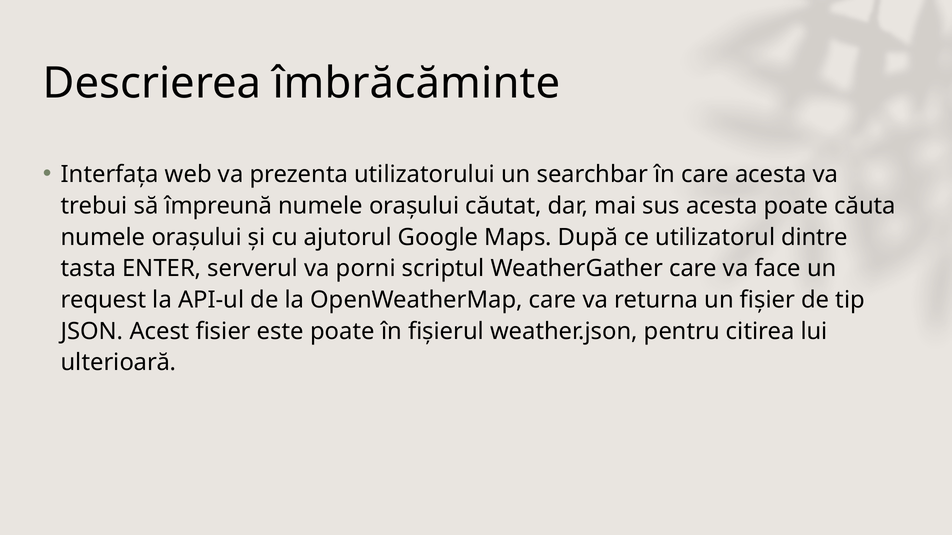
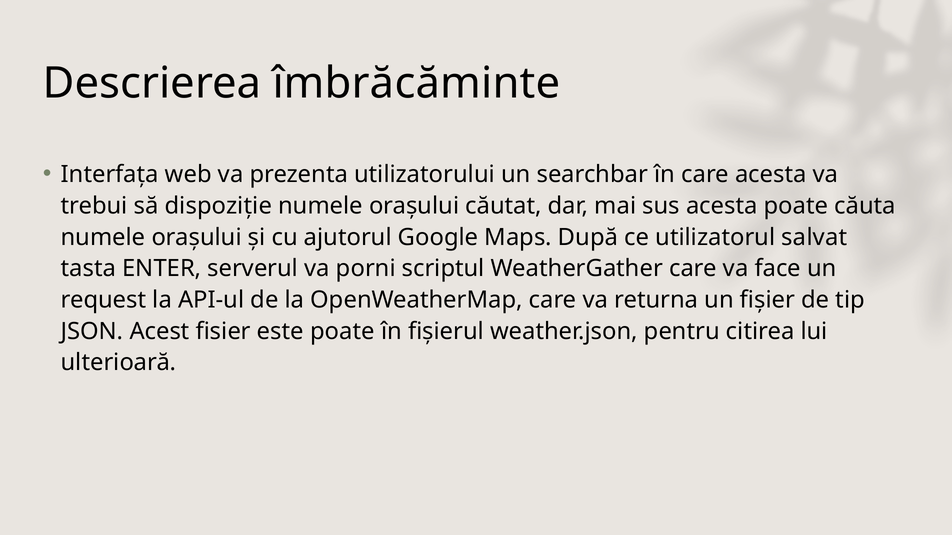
împreună: împreună -> dispoziție (218, 206)
dintre: dintre -> salvat (814, 237)
